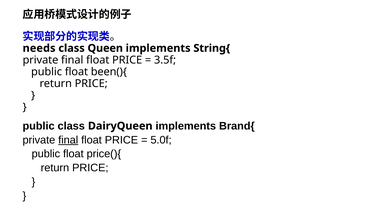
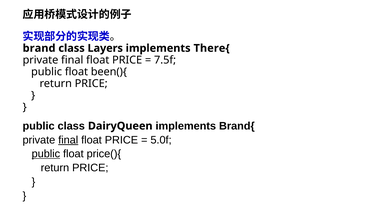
needs: needs -> brand (39, 48)
Queen: Queen -> Layers (105, 48)
String{: String{ -> There{ (212, 48)
3.5f: 3.5f -> 7.5f (165, 60)
public underline: none -> present (46, 154)
